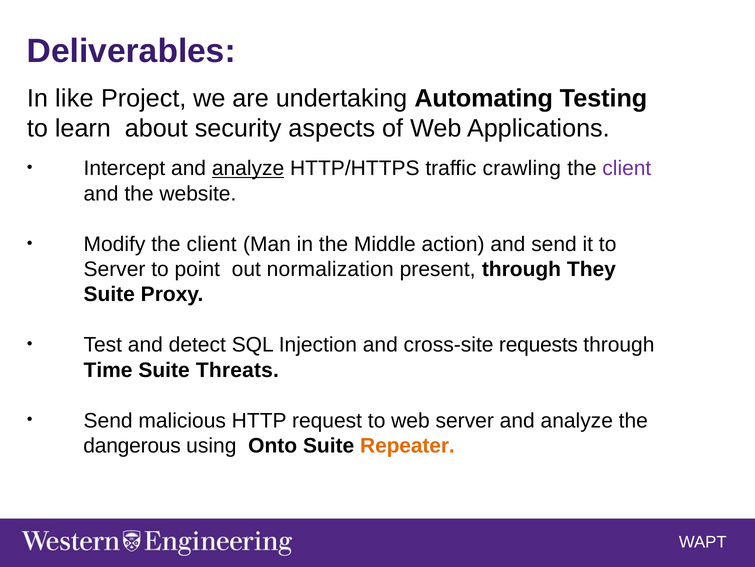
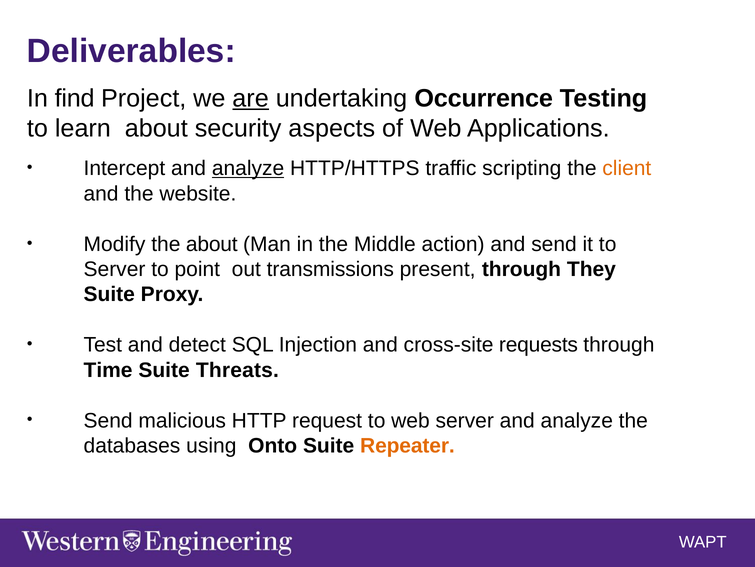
like: like -> find (75, 98)
are underline: none -> present (251, 98)
Automating: Automating -> Occurrence (484, 98)
crawling: crawling -> scripting (522, 168)
client colour: purple -> orange (627, 168)
Modify the client: client -> about (212, 244)
normalization: normalization -> transmissions (330, 269)
dangerous: dangerous -> databases (132, 445)
